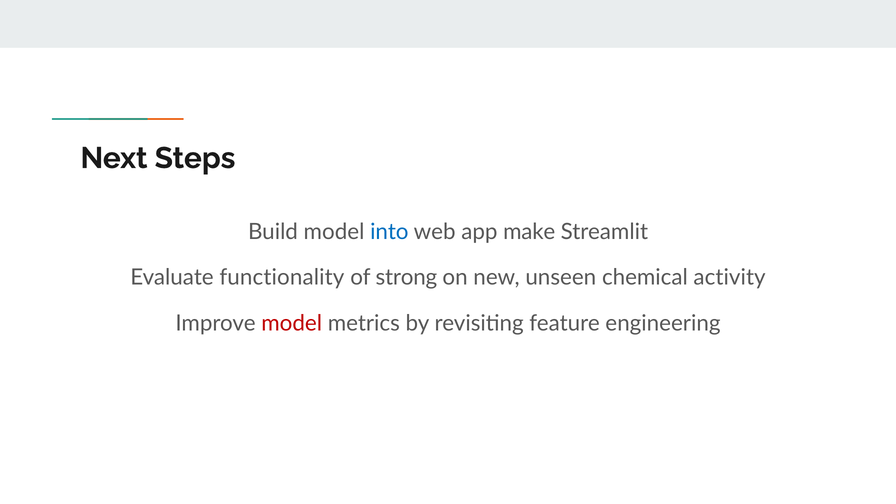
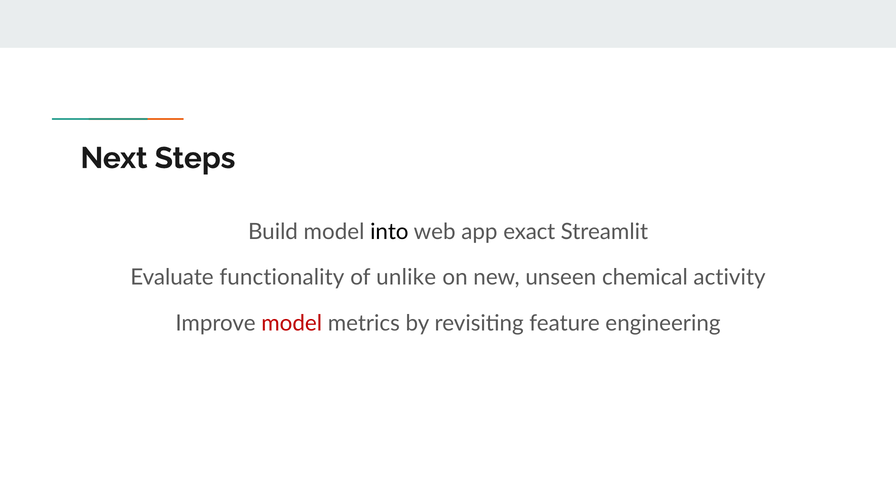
into colour: blue -> black (389, 232)
make: make -> exact (529, 232)
strong: strong -> unlike (406, 278)
